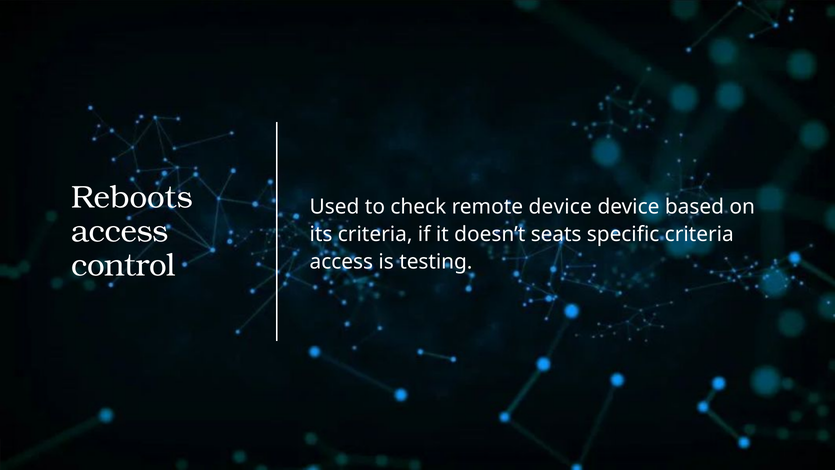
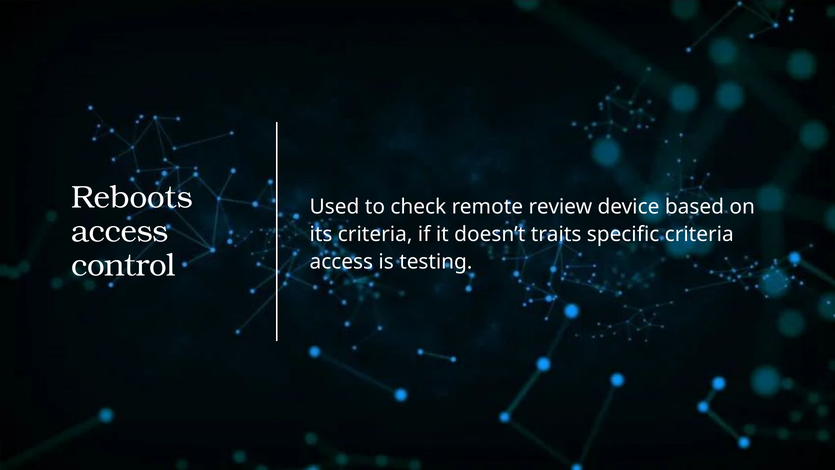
remote device: device -> review (560, 207)
seats: seats -> traits (556, 234)
